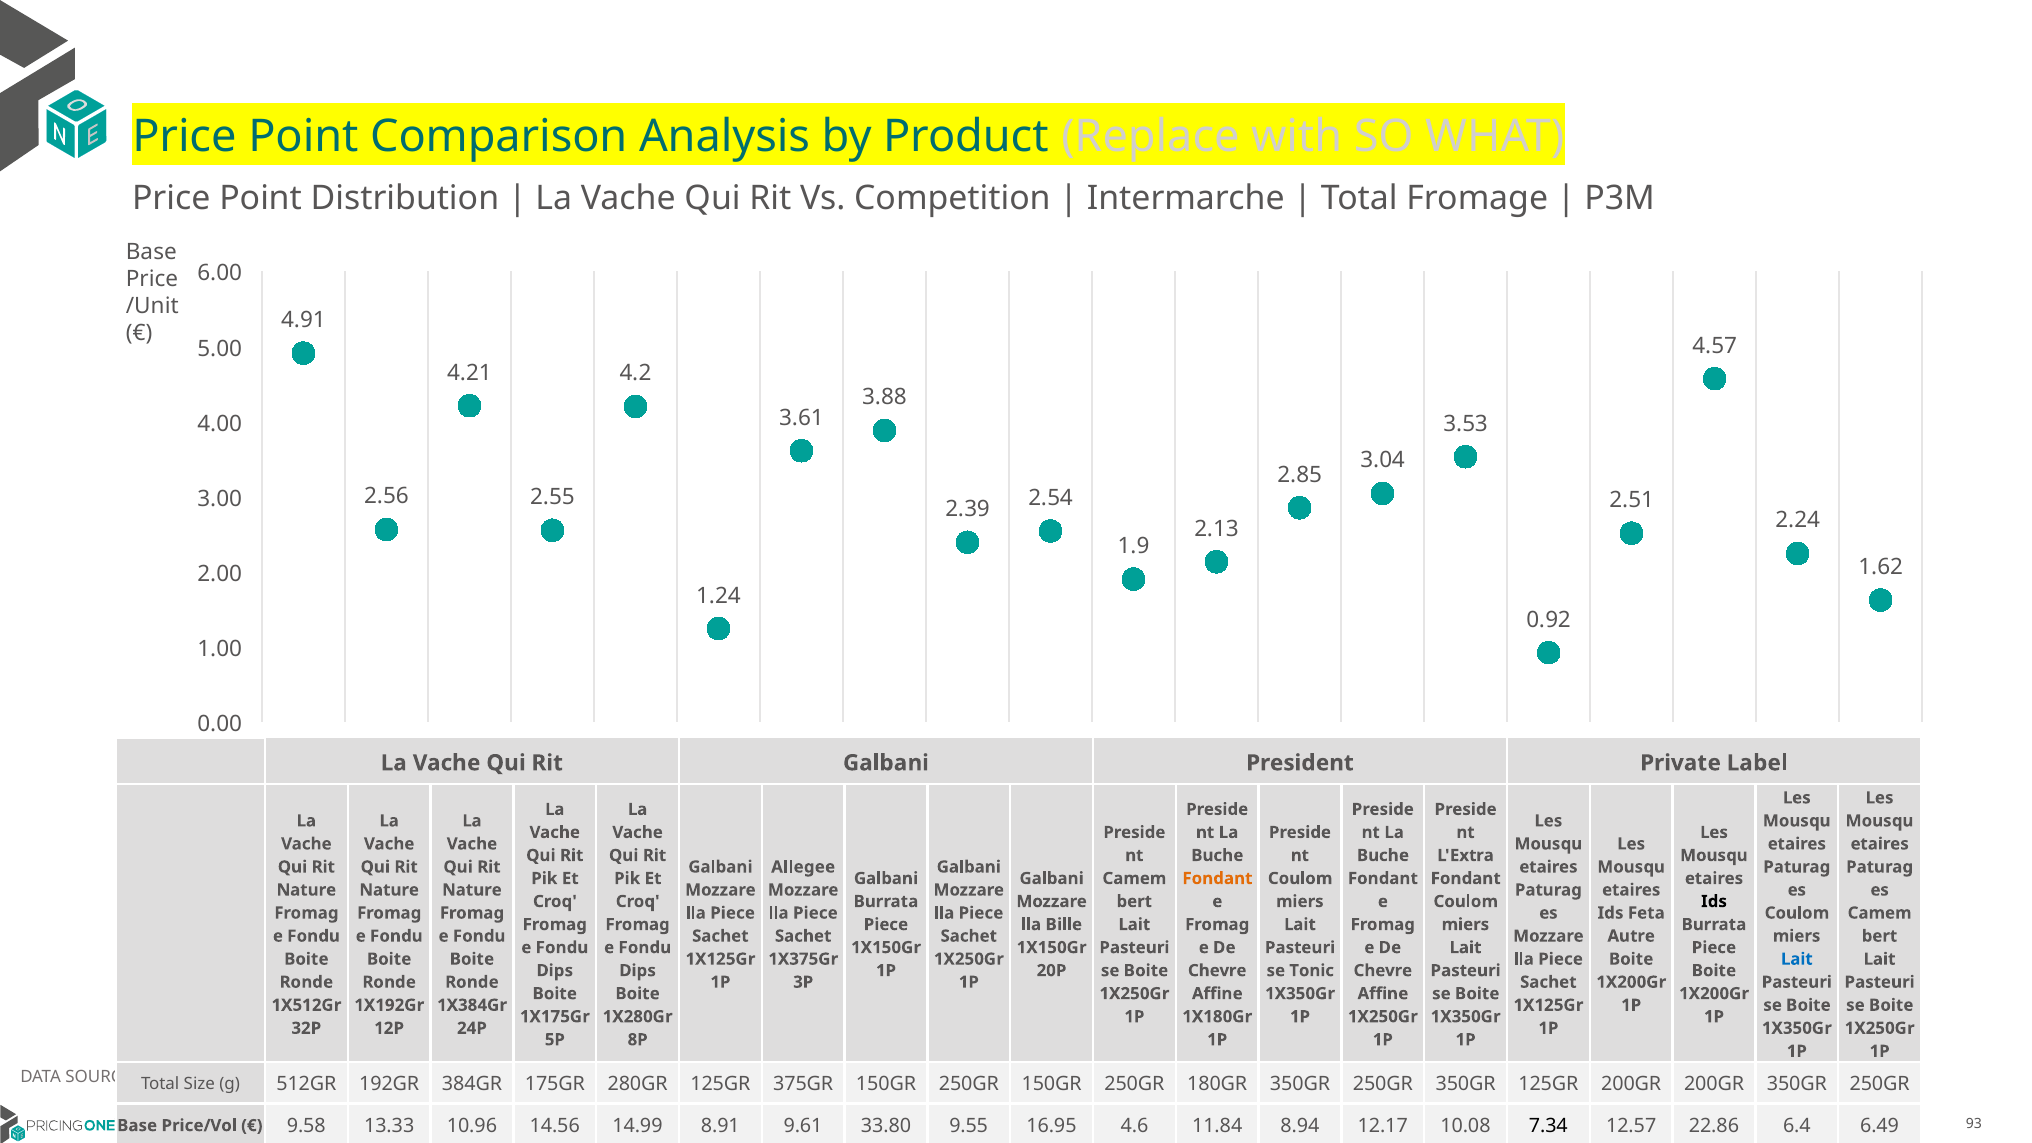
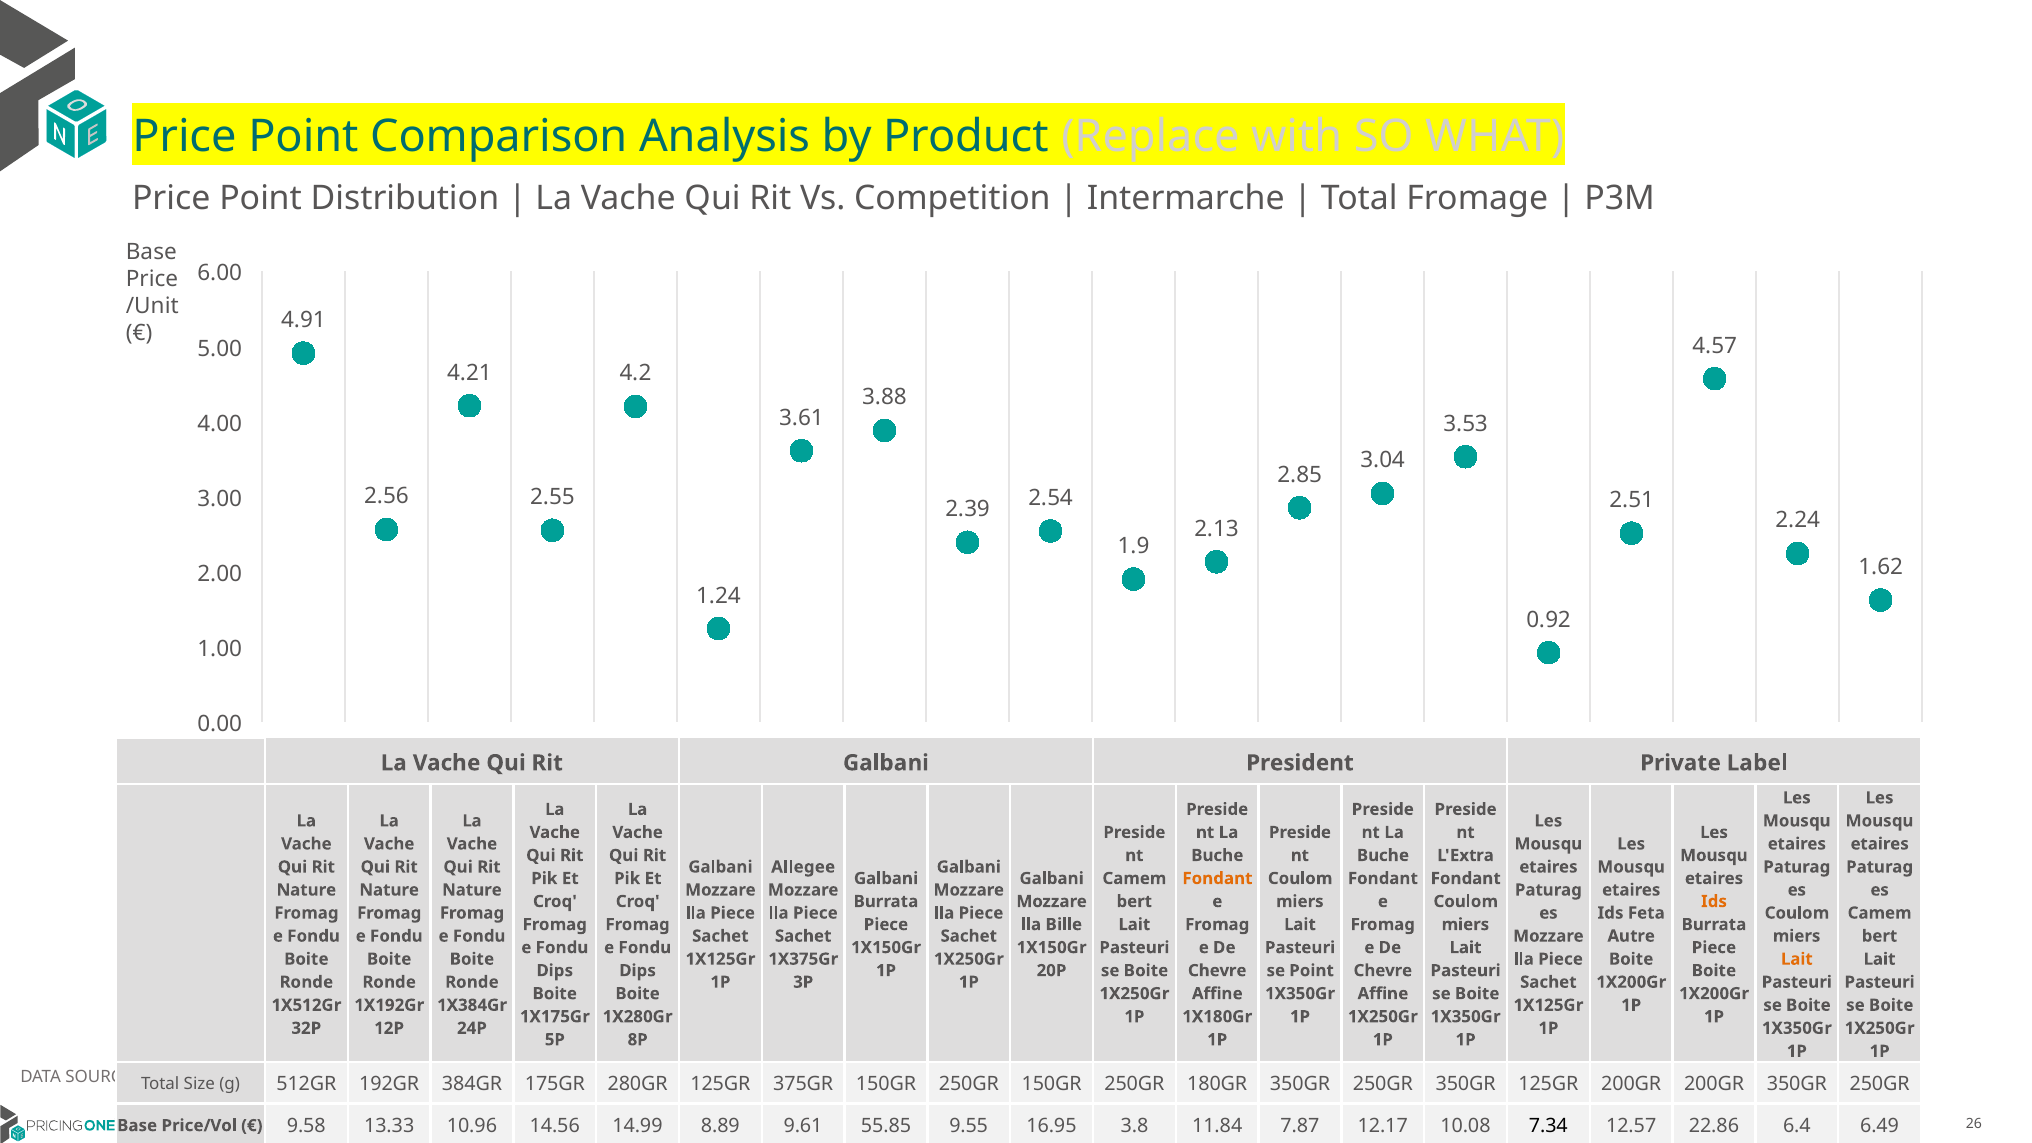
Ids colour: black -> orange (1714, 902)
Lait colour: blue -> orange (1797, 959)
Tonic: Tonic -> Point (1312, 971)
93: 93 -> 26 (1974, 1124)
8.91: 8.91 -> 8.89 (720, 1126)
33.80: 33.80 -> 55.85 (886, 1126)
4.6: 4.6 -> 3.8 (1134, 1126)
8.94: 8.94 -> 7.87 (1300, 1126)
